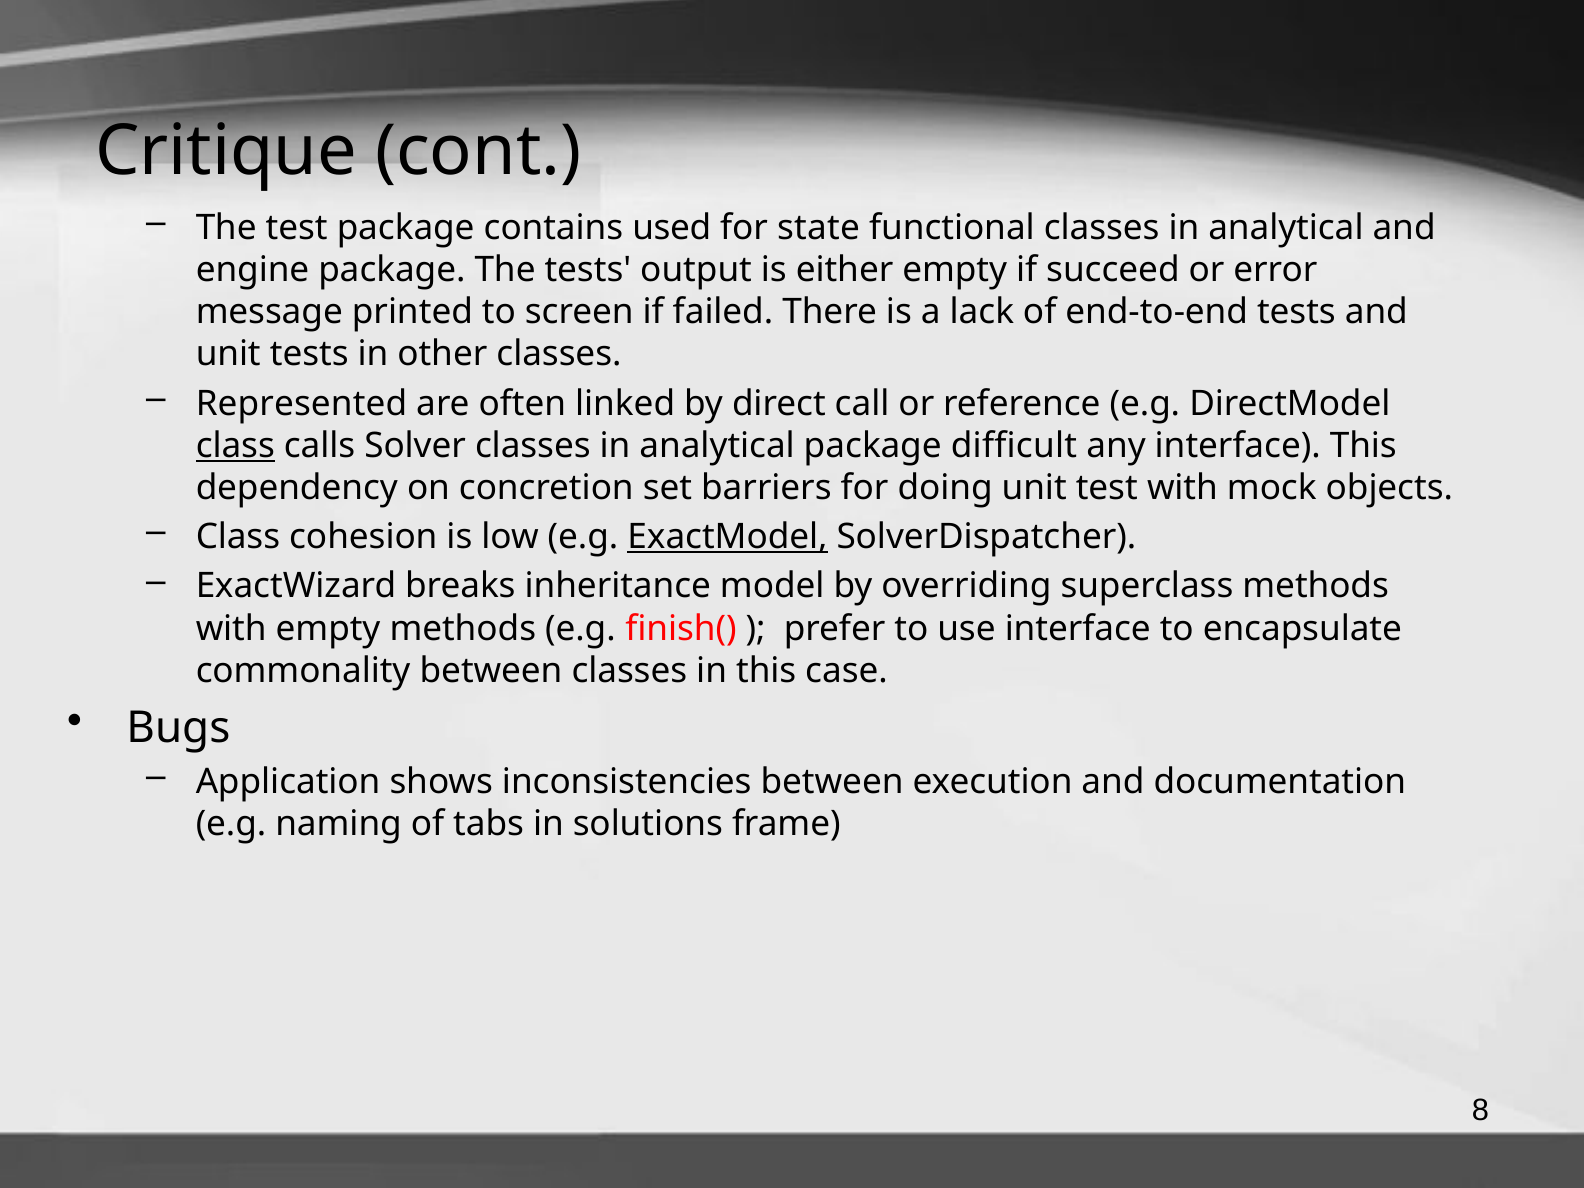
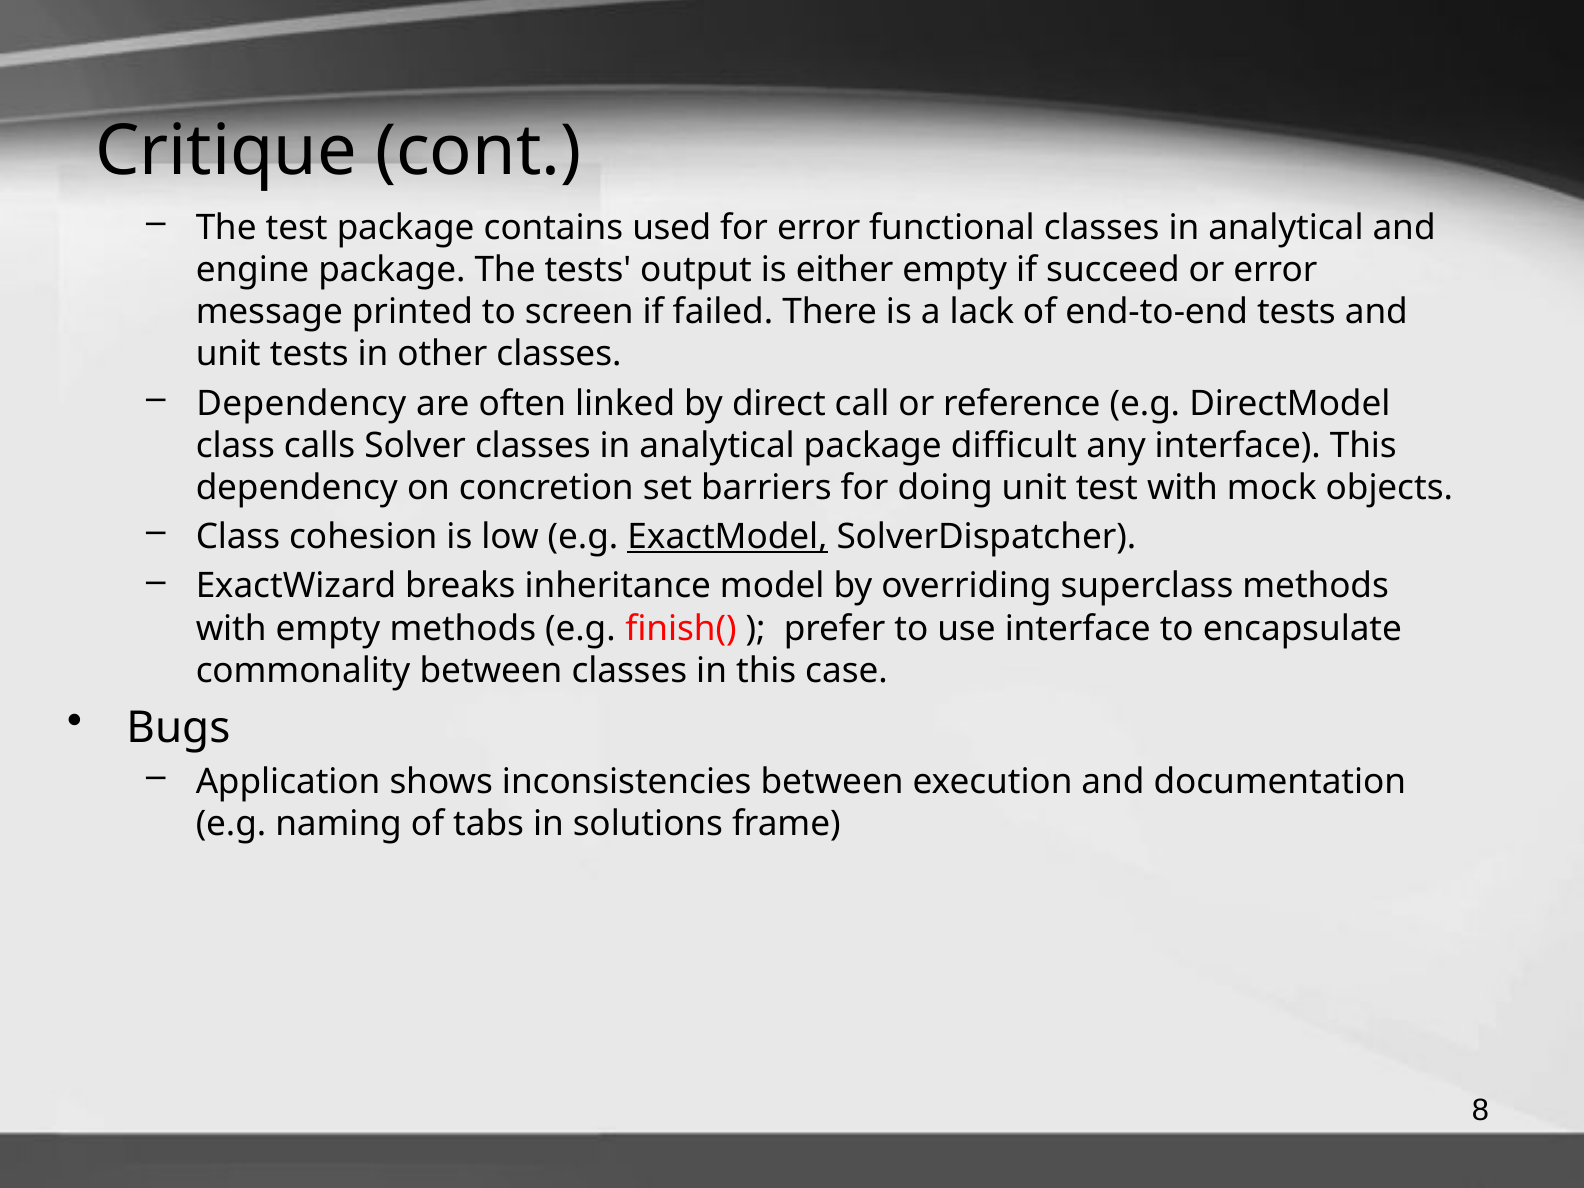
for state: state -> error (819, 227)
Represented: Represented -> Dependency (301, 403)
class underline: present -> none (235, 446)
